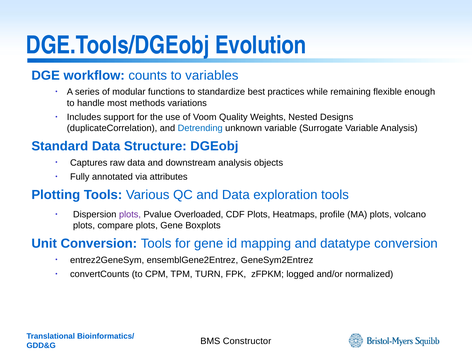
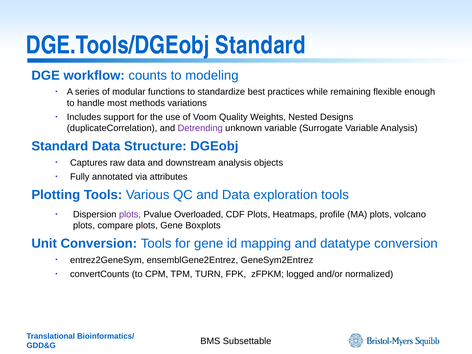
DGE.Tools/DGEobj Evolution: Evolution -> Standard (260, 45)
variables: variables -> modeling (212, 75)
Detrending colour: blue -> purple (200, 128)
Constructor: Constructor -> Subsettable (247, 341)
